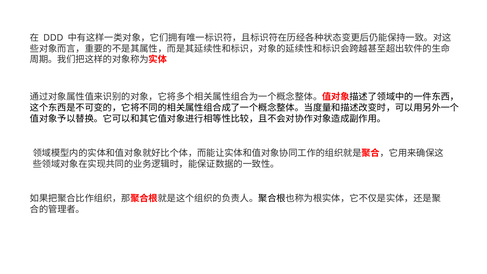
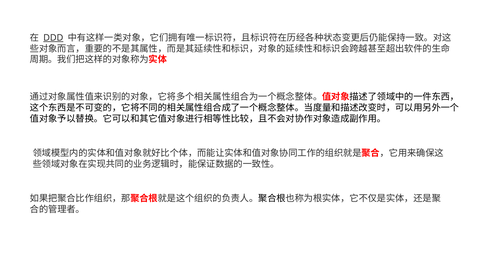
DDD underline: none -> present (53, 38)
